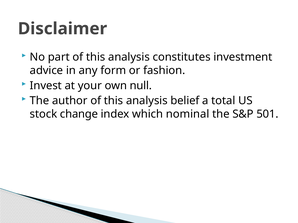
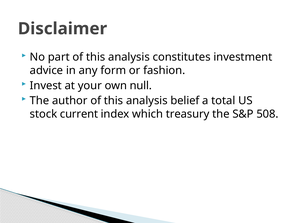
change: change -> current (79, 114)
nominal: nominal -> treasury (188, 114)
501: 501 -> 508 (267, 114)
